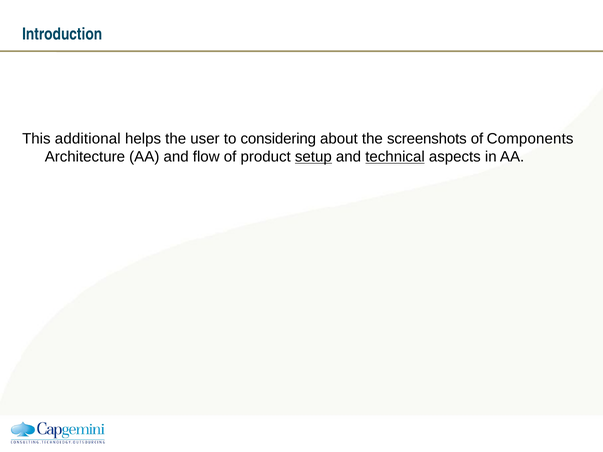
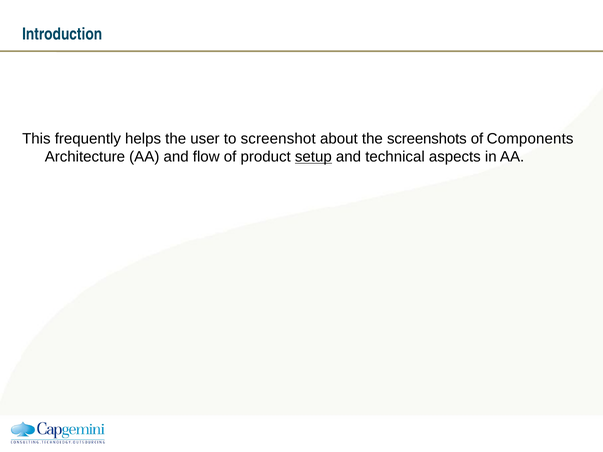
additional: additional -> frequently (88, 139)
considering: considering -> screenshot (278, 139)
technical underline: present -> none (395, 157)
